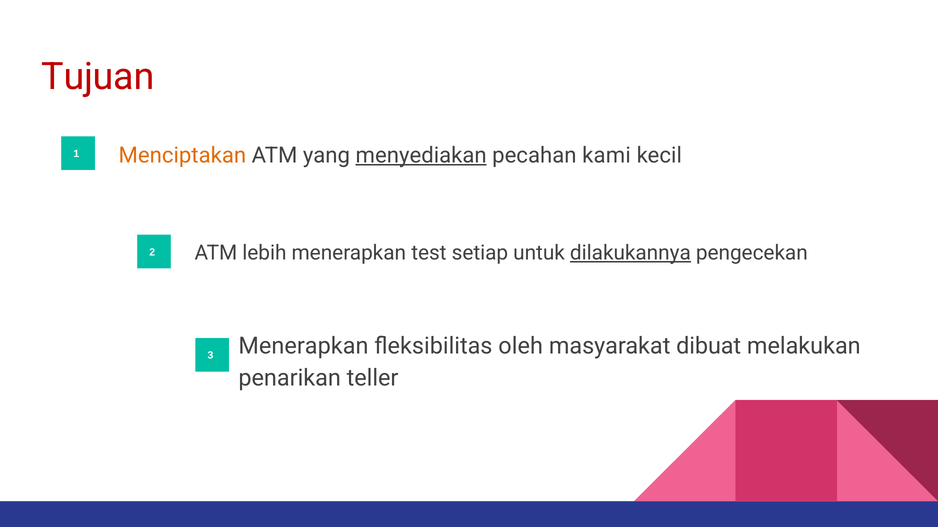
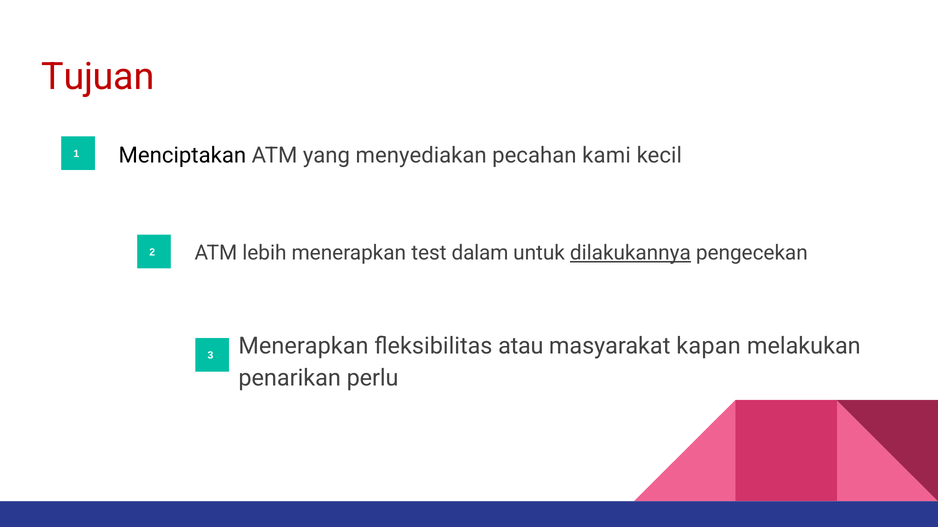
Menciptakan colour: orange -> black (182, 156)
menyediakan underline: present -> none (421, 156)
setiap: setiap -> dalam (480, 253)
oleh: oleh -> atau (521, 346)
dibuat: dibuat -> kapan (709, 346)
teller: teller -> perlu (373, 379)
